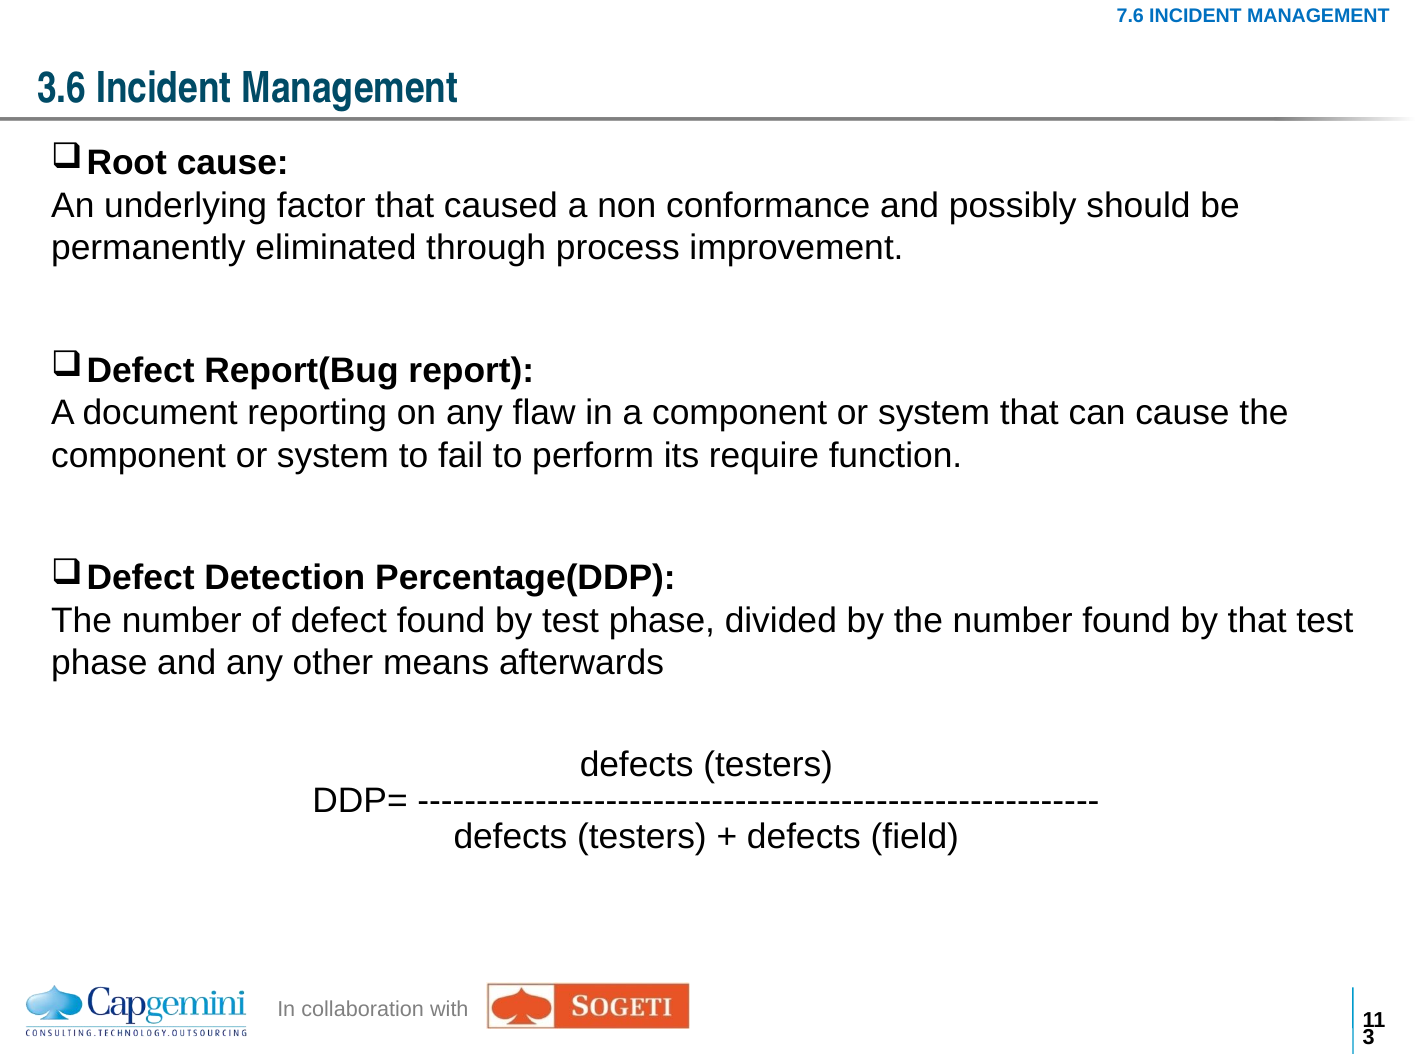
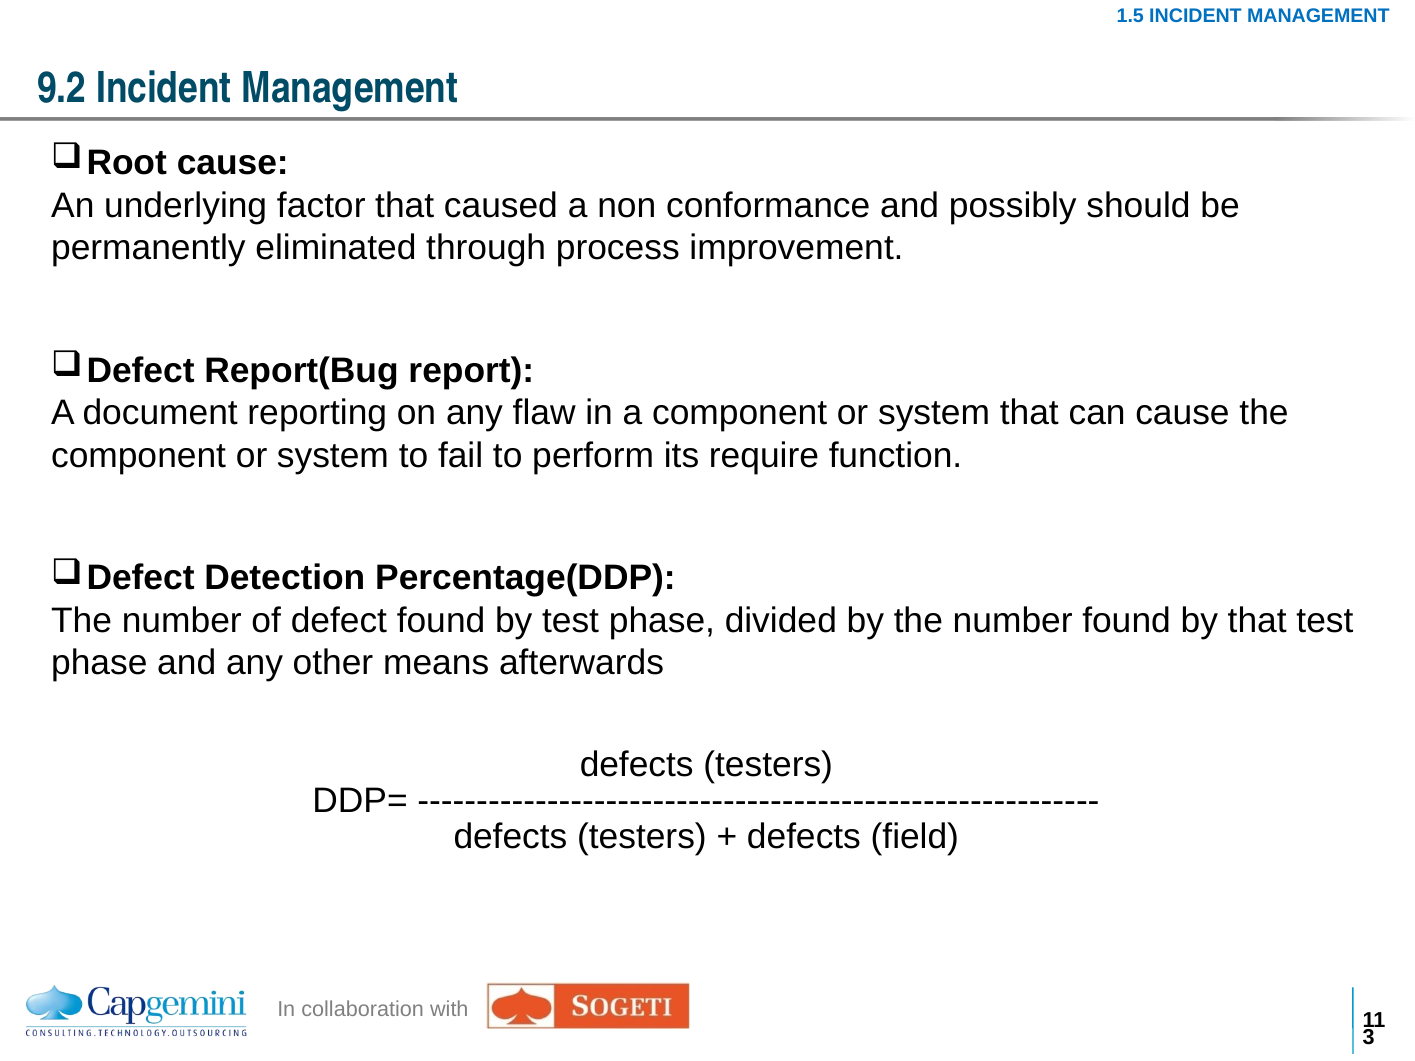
7.6: 7.6 -> 1.5 (1130, 16)
3.6: 3.6 -> 9.2 (62, 88)
